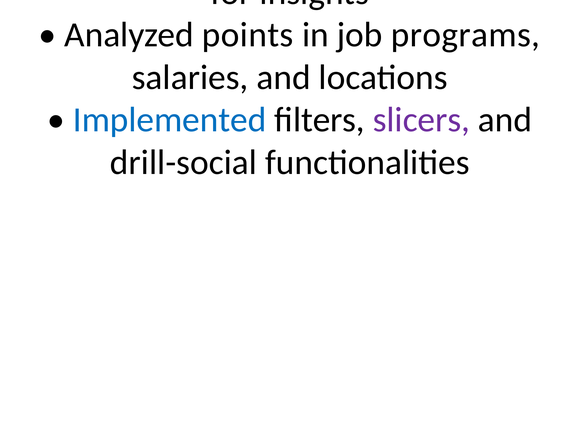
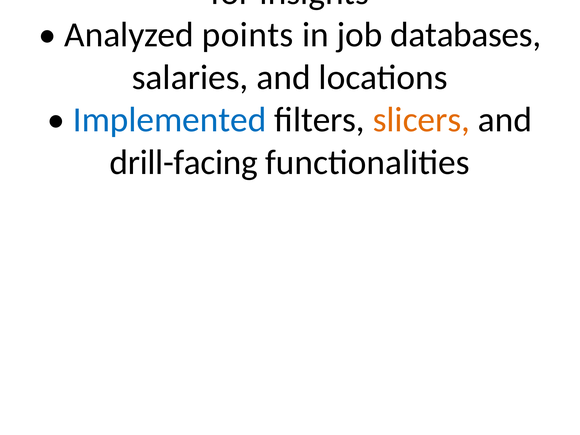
programs: programs -> databases (466, 35)
slicers colour: purple -> orange (421, 120)
drill-social: drill-social -> drill-facing (184, 162)
